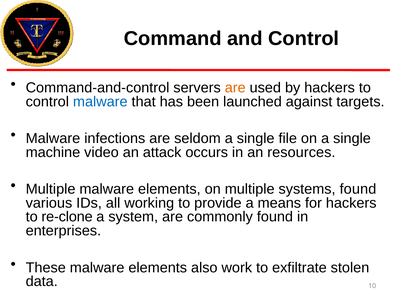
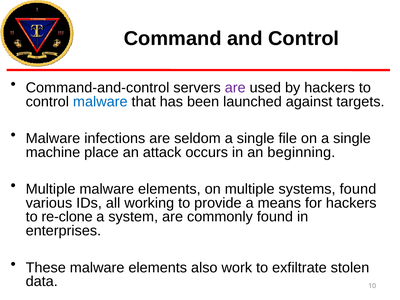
are colour: orange -> purple (235, 88)
video: video -> place (102, 152)
resources: resources -> beginning (301, 152)
